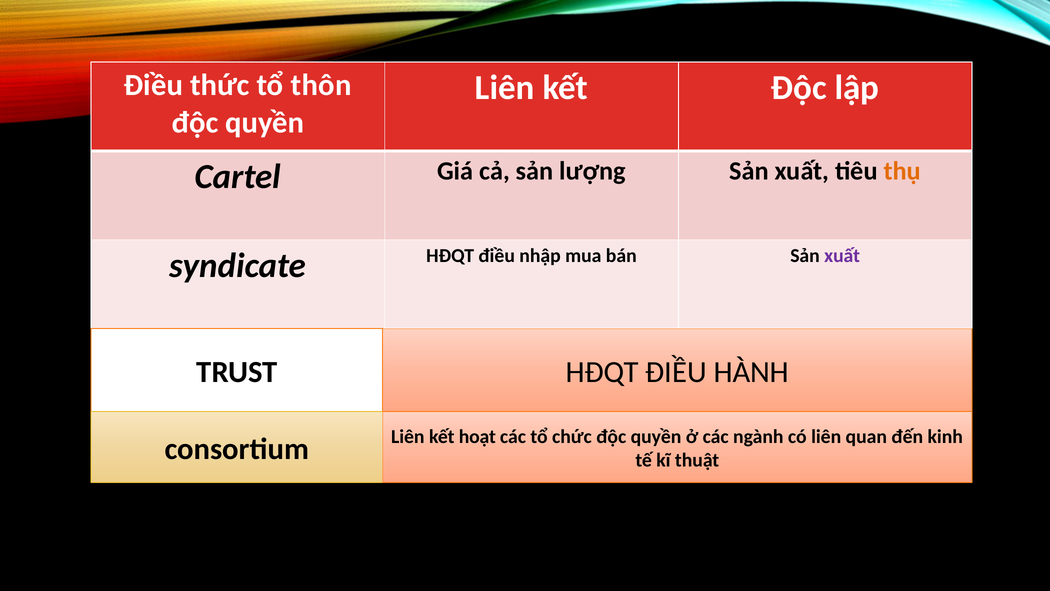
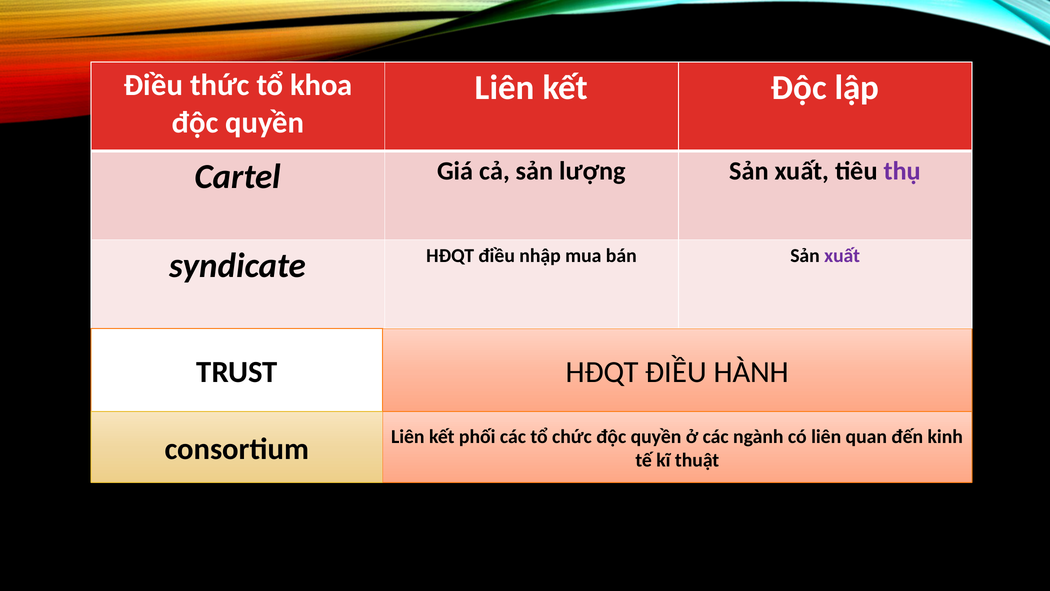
thôn: thôn -> khoa (321, 85)
thụ colour: orange -> purple (902, 171)
hoạt: hoạt -> phối (477, 436)
